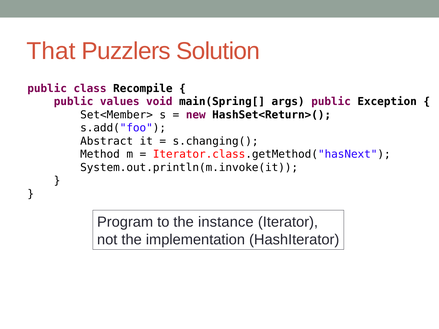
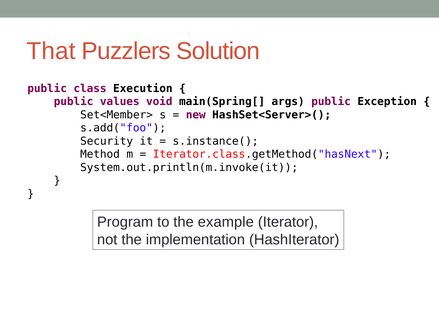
Recompile: Recompile -> Execution (143, 89)
HashSet<Return>(: HashSet<Return>( -> HashSet<Server>( (272, 115)
Abstract: Abstract -> Security (107, 141)
s.changing(: s.changing( -> s.instance( (216, 141)
instance: instance -> example (226, 222)
